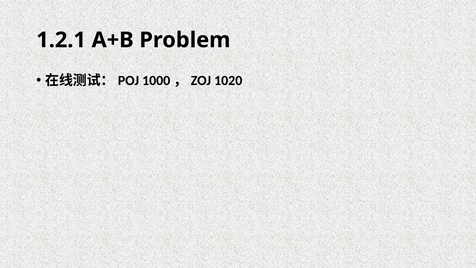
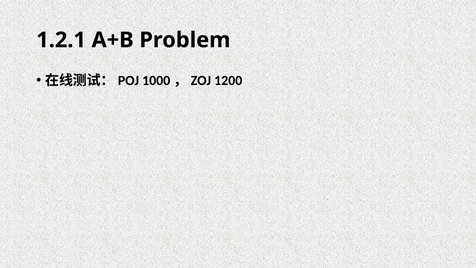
1020: 1020 -> 1200 (228, 80)
